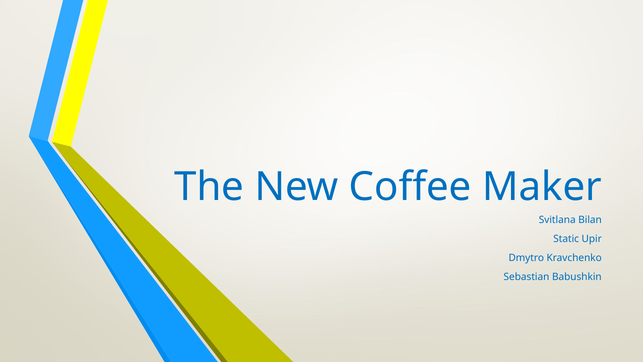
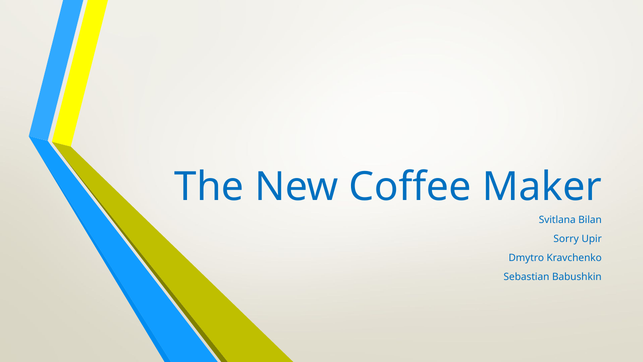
Static: Static -> Sorry (566, 239)
